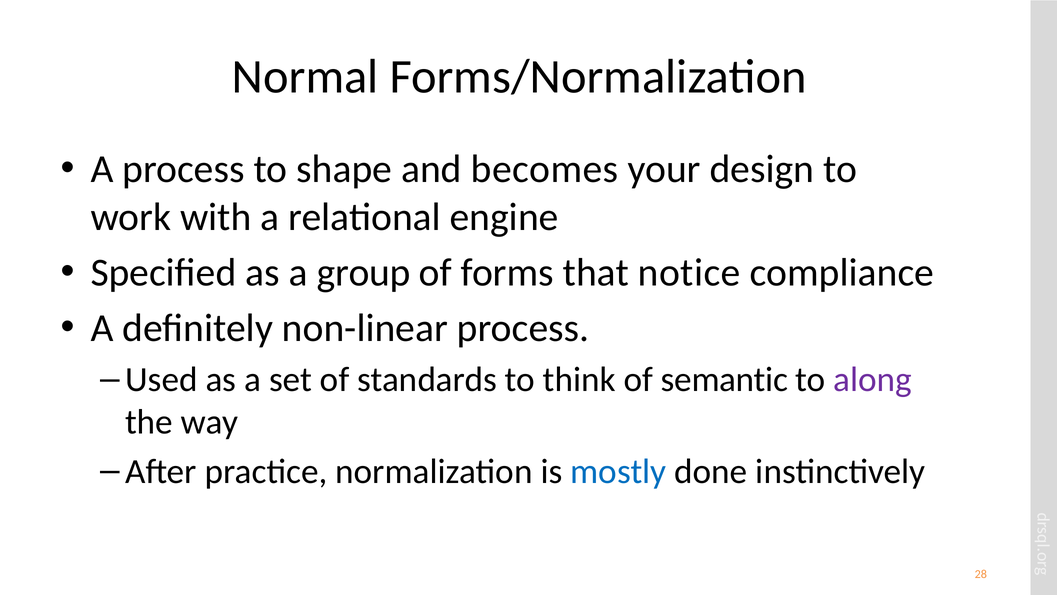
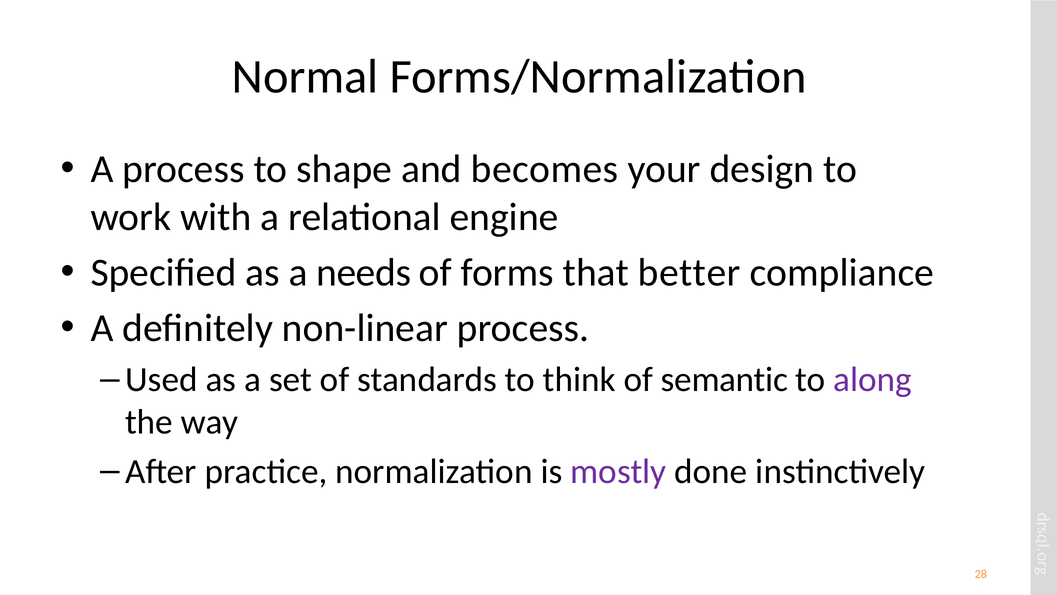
group: group -> needs (364, 272)
notice: notice -> better (689, 272)
mostly colour: blue -> purple (618, 471)
